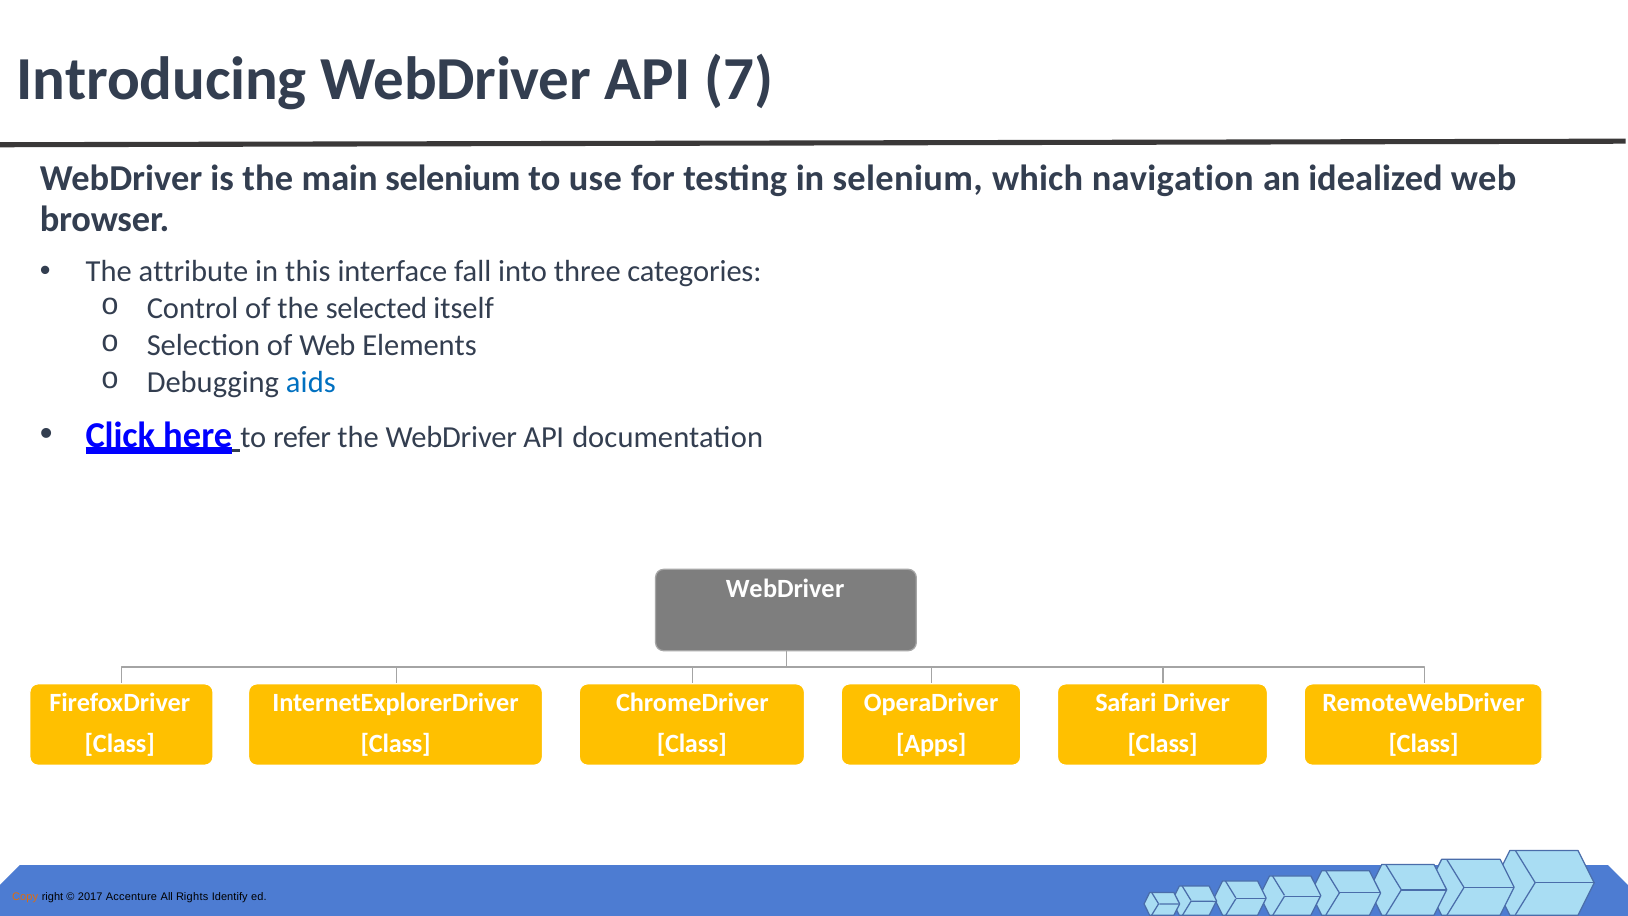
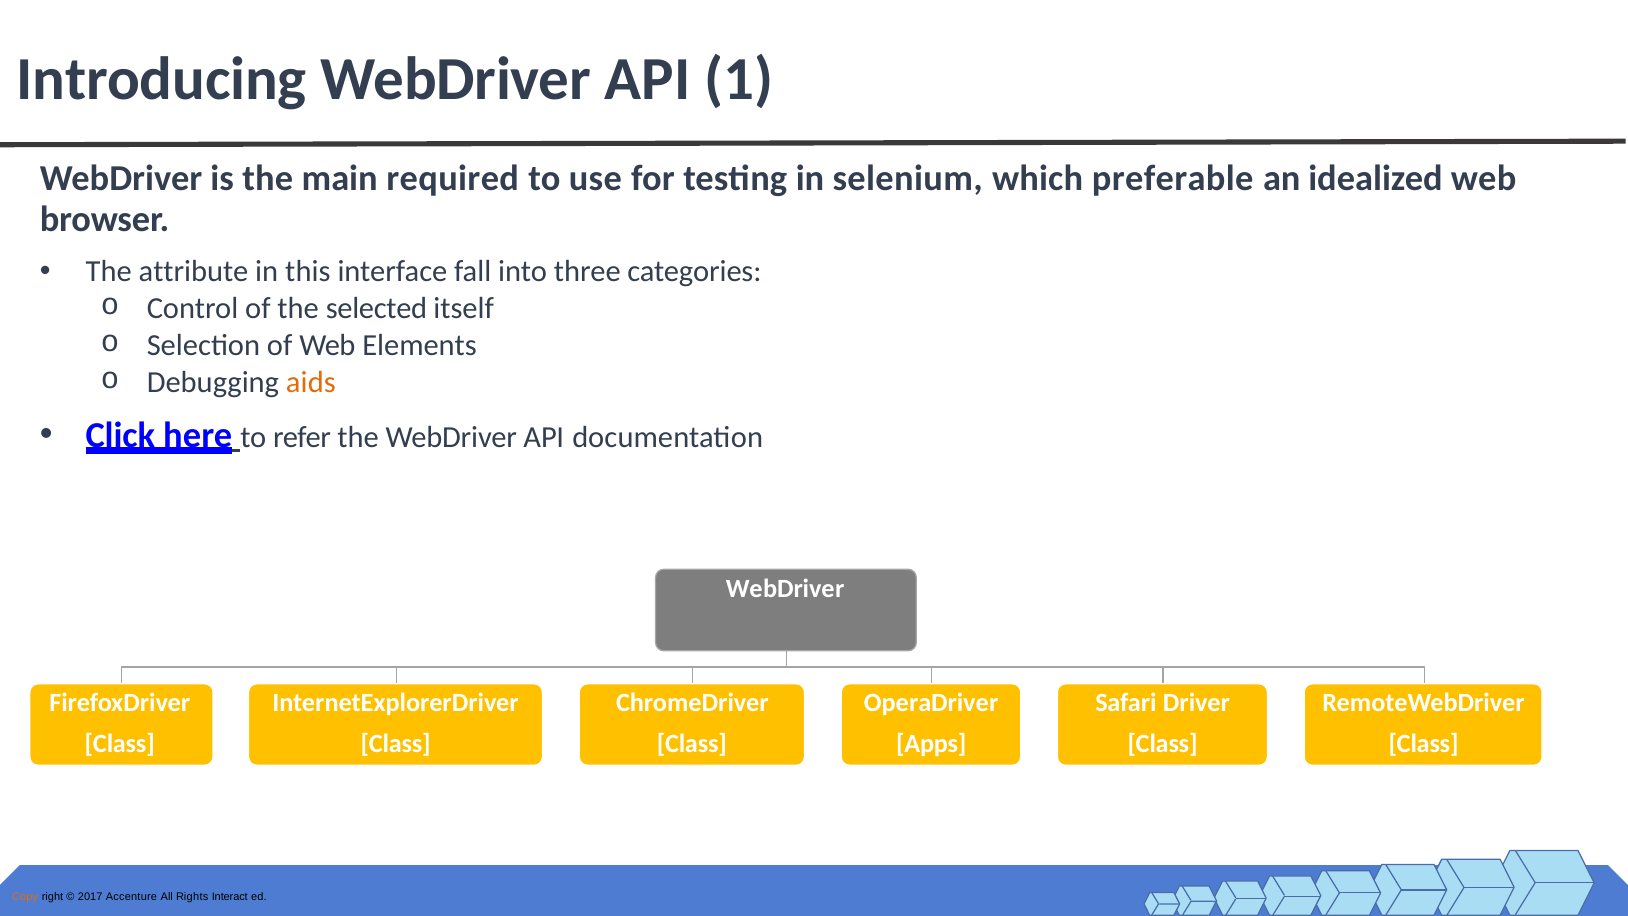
7: 7 -> 1 (739, 79)
main selenium: selenium -> required (453, 179)
navigation: navigation -> preferable (1173, 179)
aids colour: blue -> orange (311, 382)
Identify: Identify -> Interact (230, 896)
